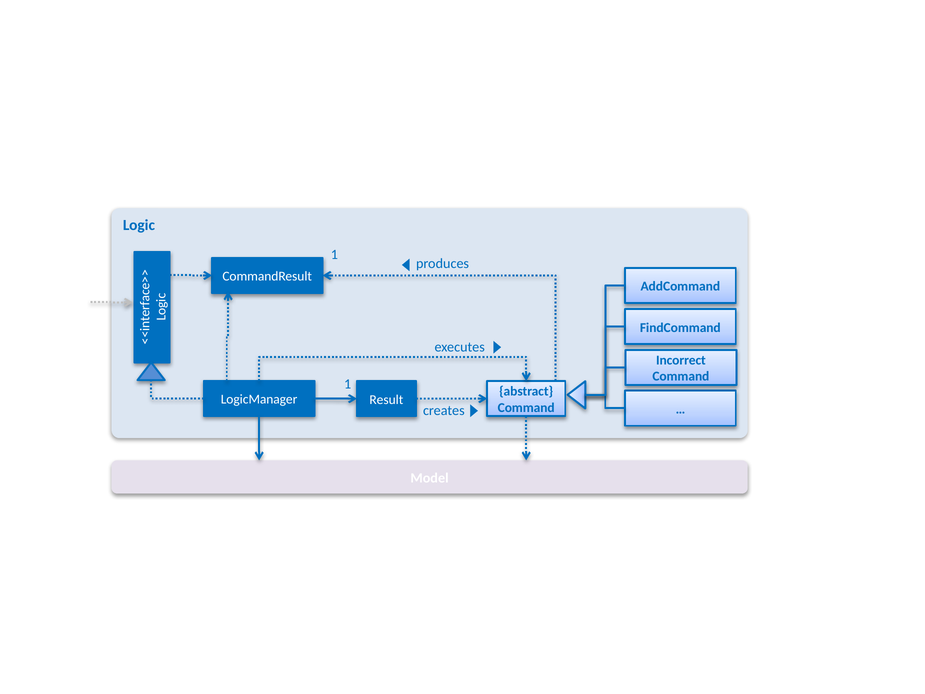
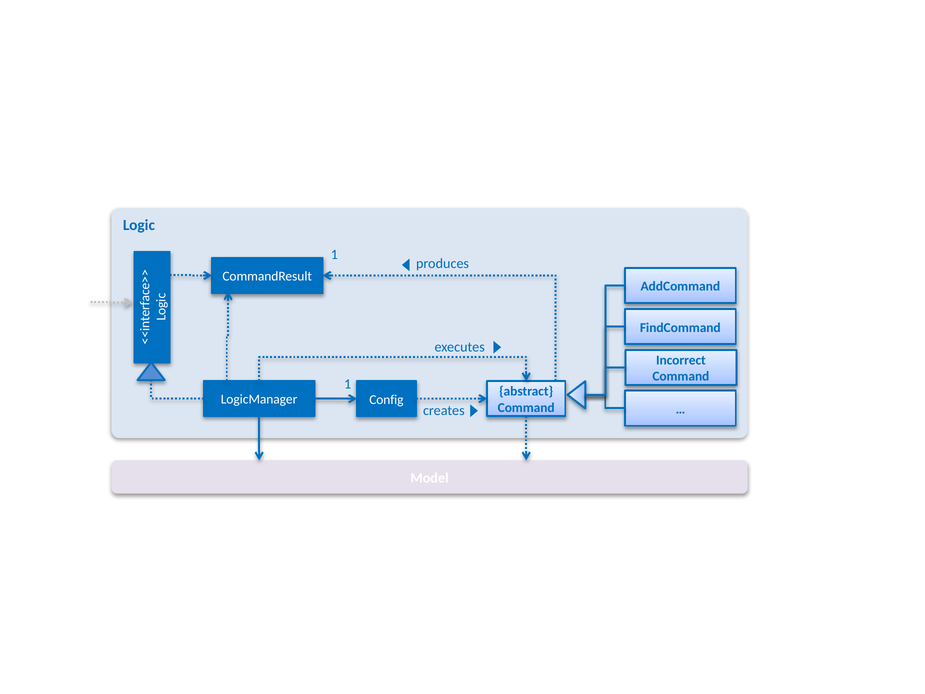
Result: Result -> Config (386, 399)
